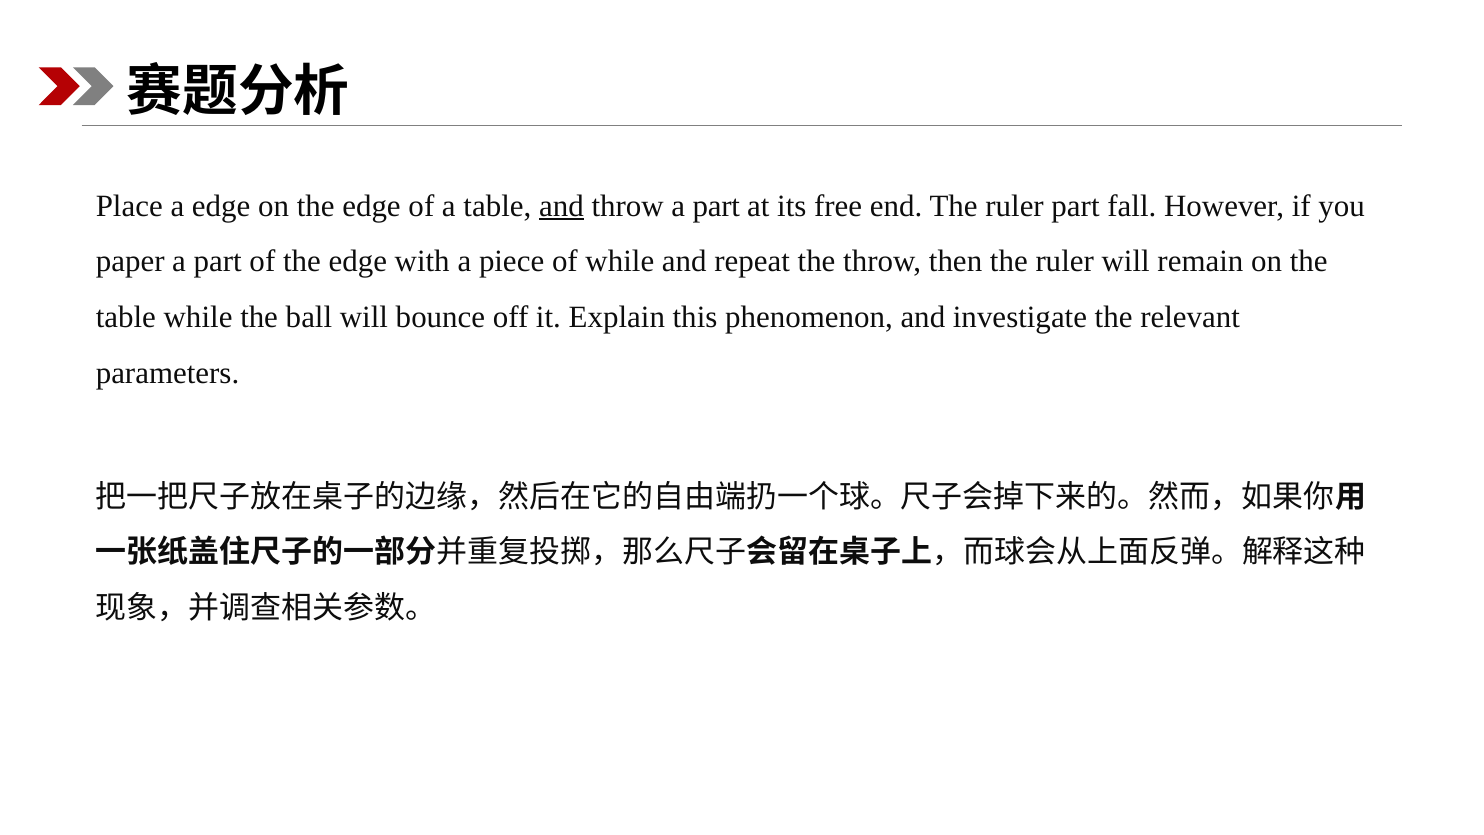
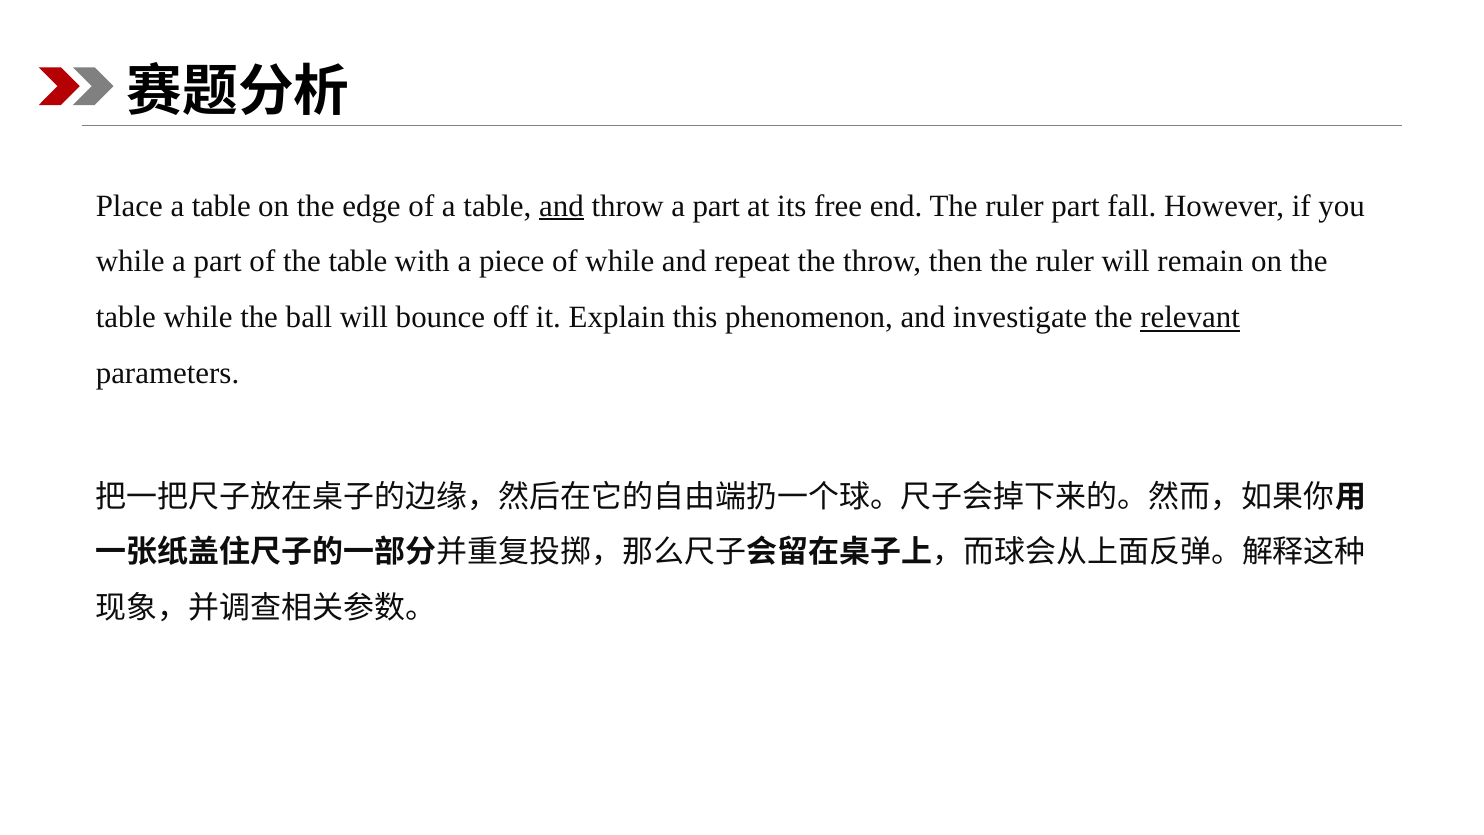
Place a edge: edge -> table (221, 206)
paper: paper -> while (130, 262)
of the edge: edge -> table (358, 262)
relevant underline: none -> present (1190, 317)
